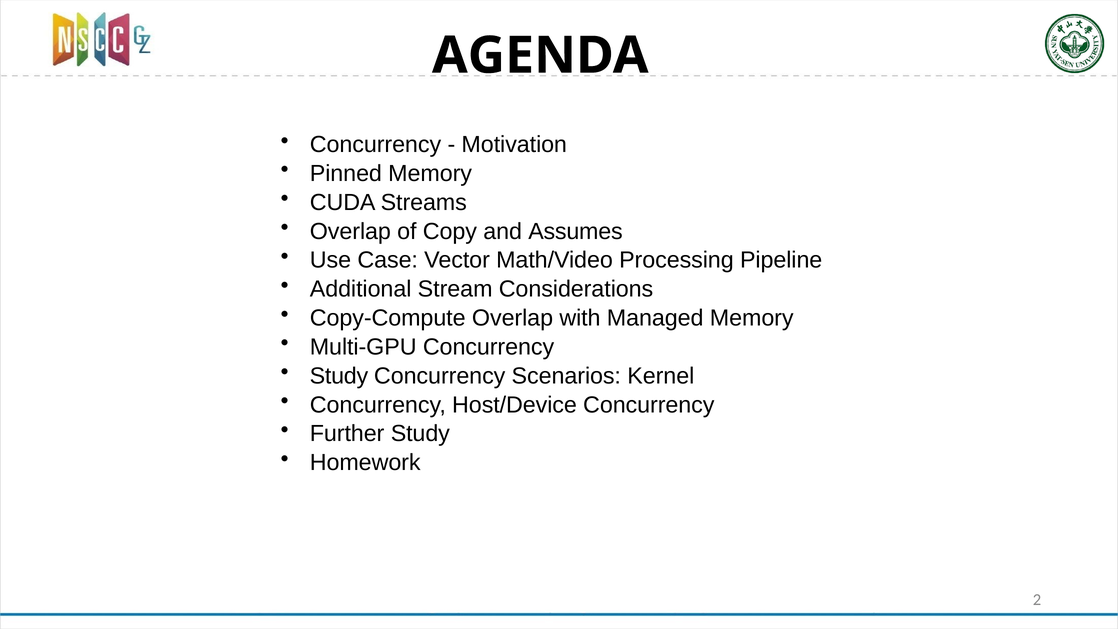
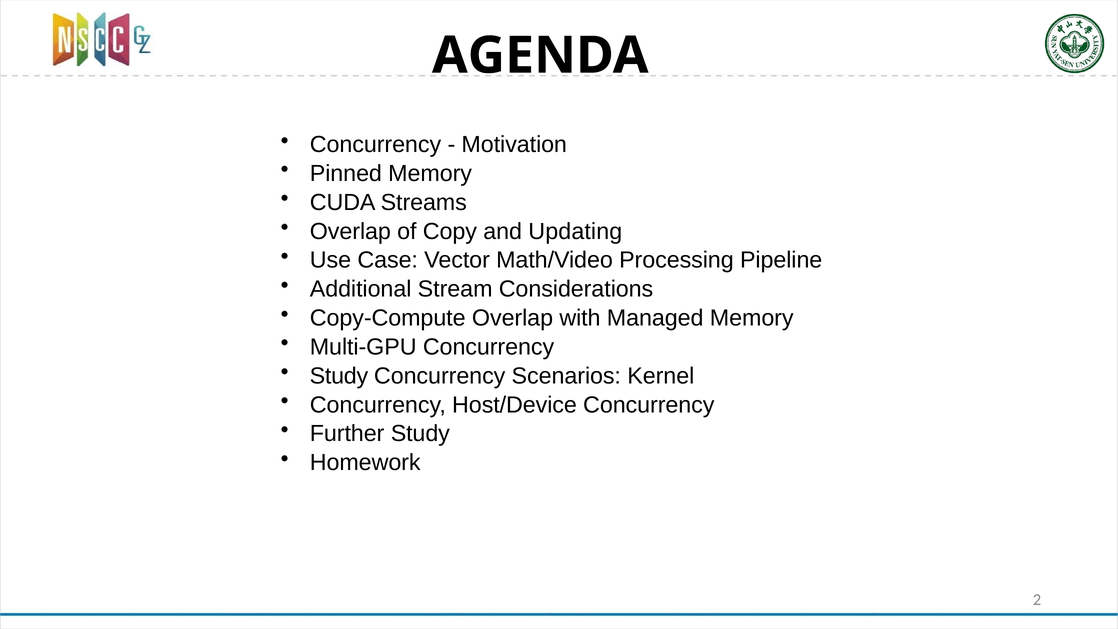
Assumes: Assumes -> Updating (575, 231)
